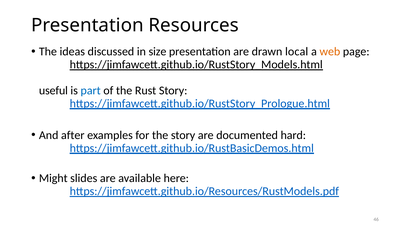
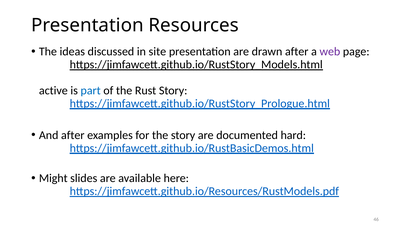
size: size -> site (157, 52)
drawn local: local -> after (297, 52)
web colour: orange -> purple (330, 52)
useful: useful -> active (53, 91)
